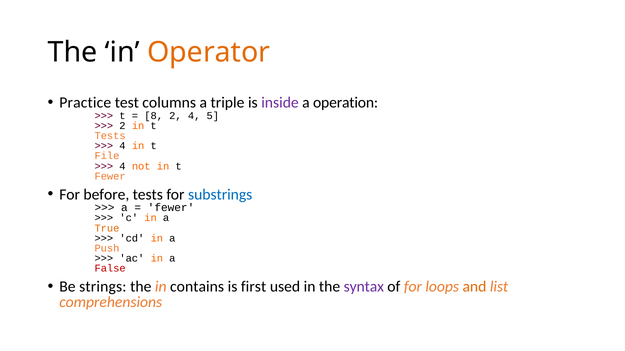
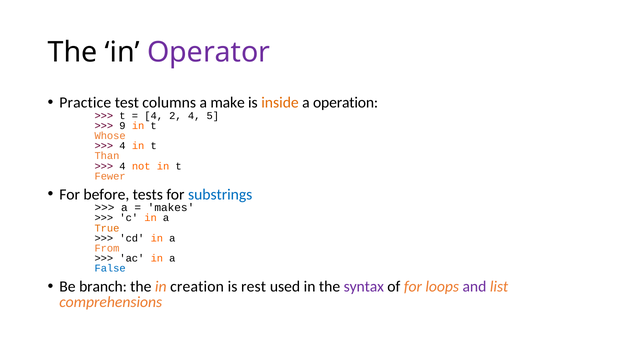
Operator colour: orange -> purple (209, 53)
triple: triple -> make (228, 103)
inside colour: purple -> orange (280, 103)
8: 8 -> 4 (154, 116)
2: 2 -> 9 (122, 126)
Tests: Tests -> Whose (110, 136)
File: File -> Than (107, 156)
fewer: fewer -> makes (171, 208)
Push: Push -> From (107, 249)
False colour: red -> blue (110, 269)
strings: strings -> branch (103, 287)
contains: contains -> creation (197, 287)
first: first -> rest (254, 287)
and colour: orange -> purple (474, 287)
